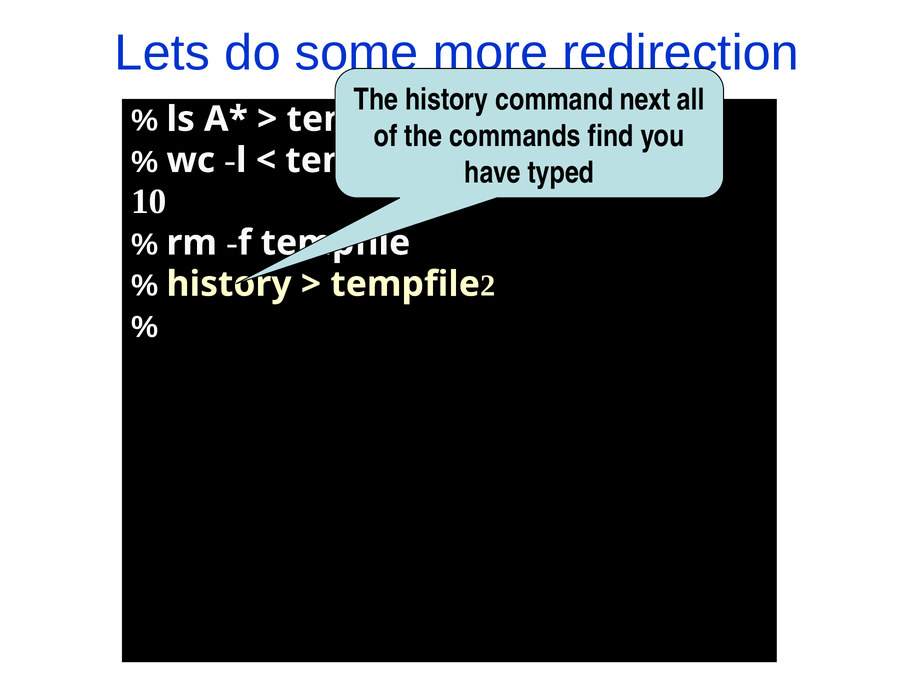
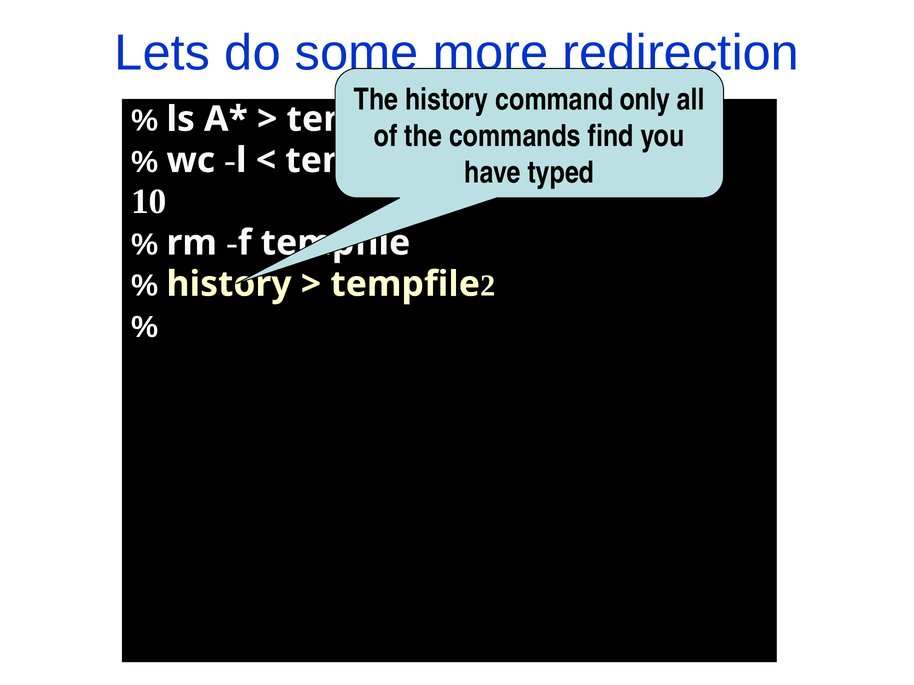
next: next -> only (645, 100)
